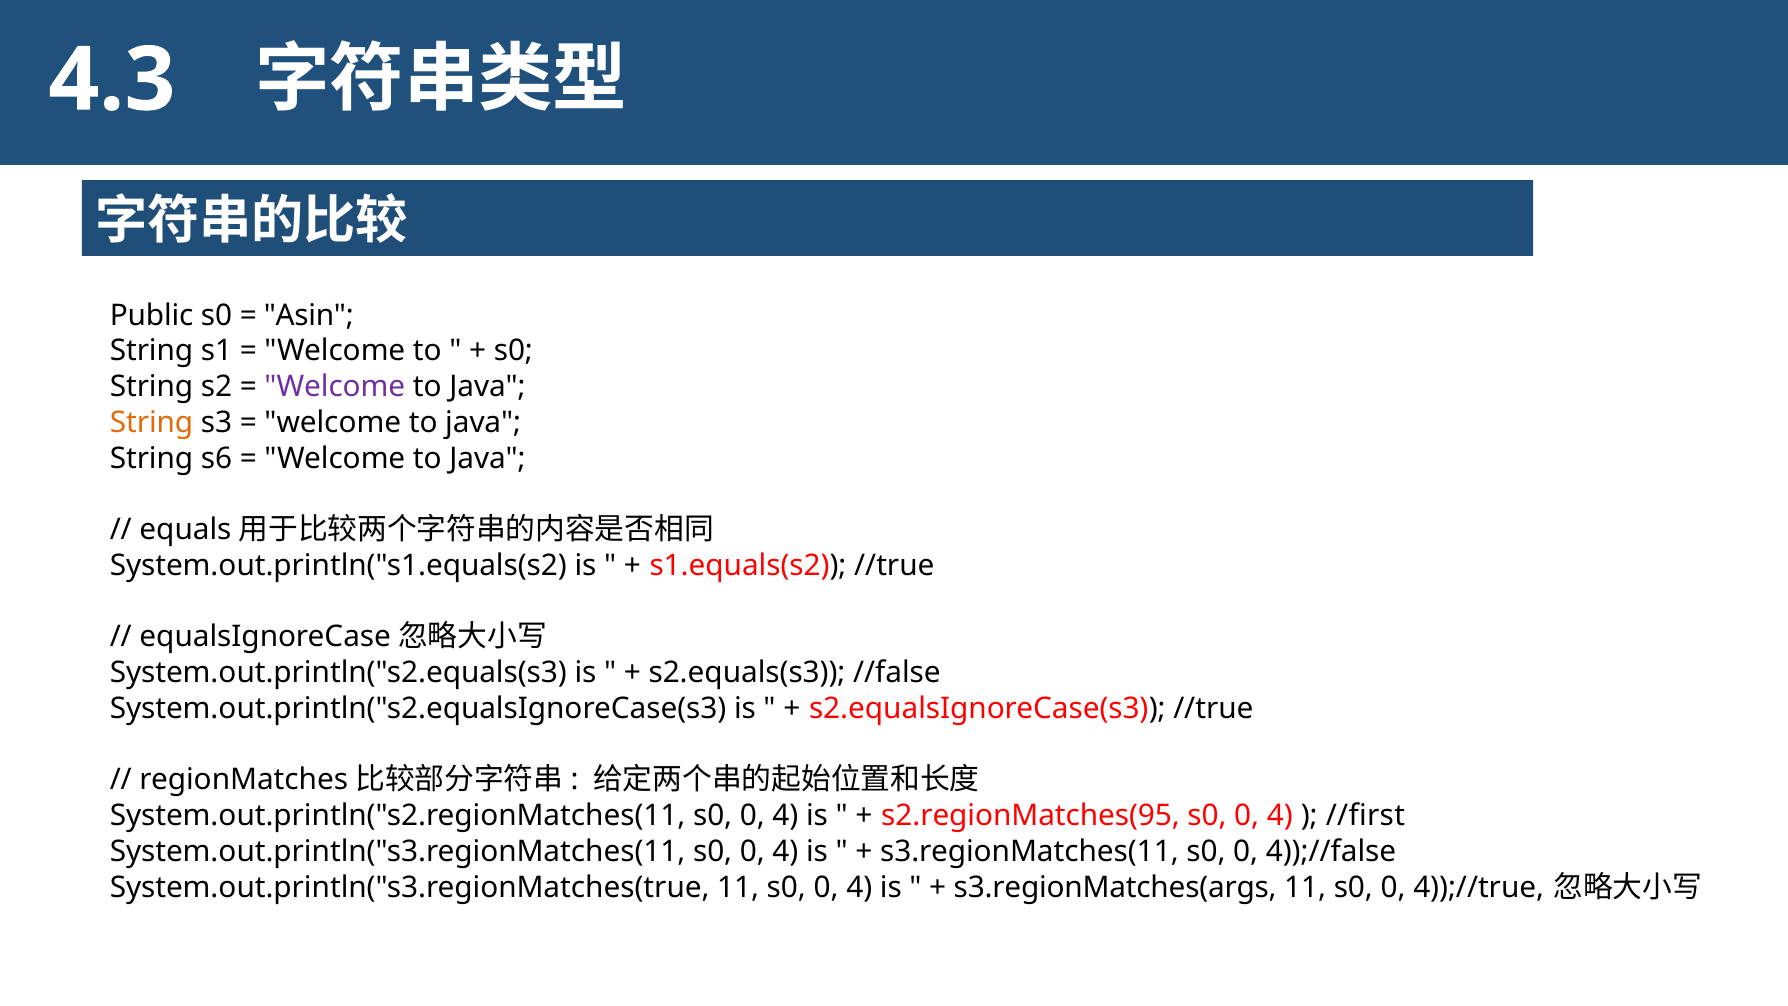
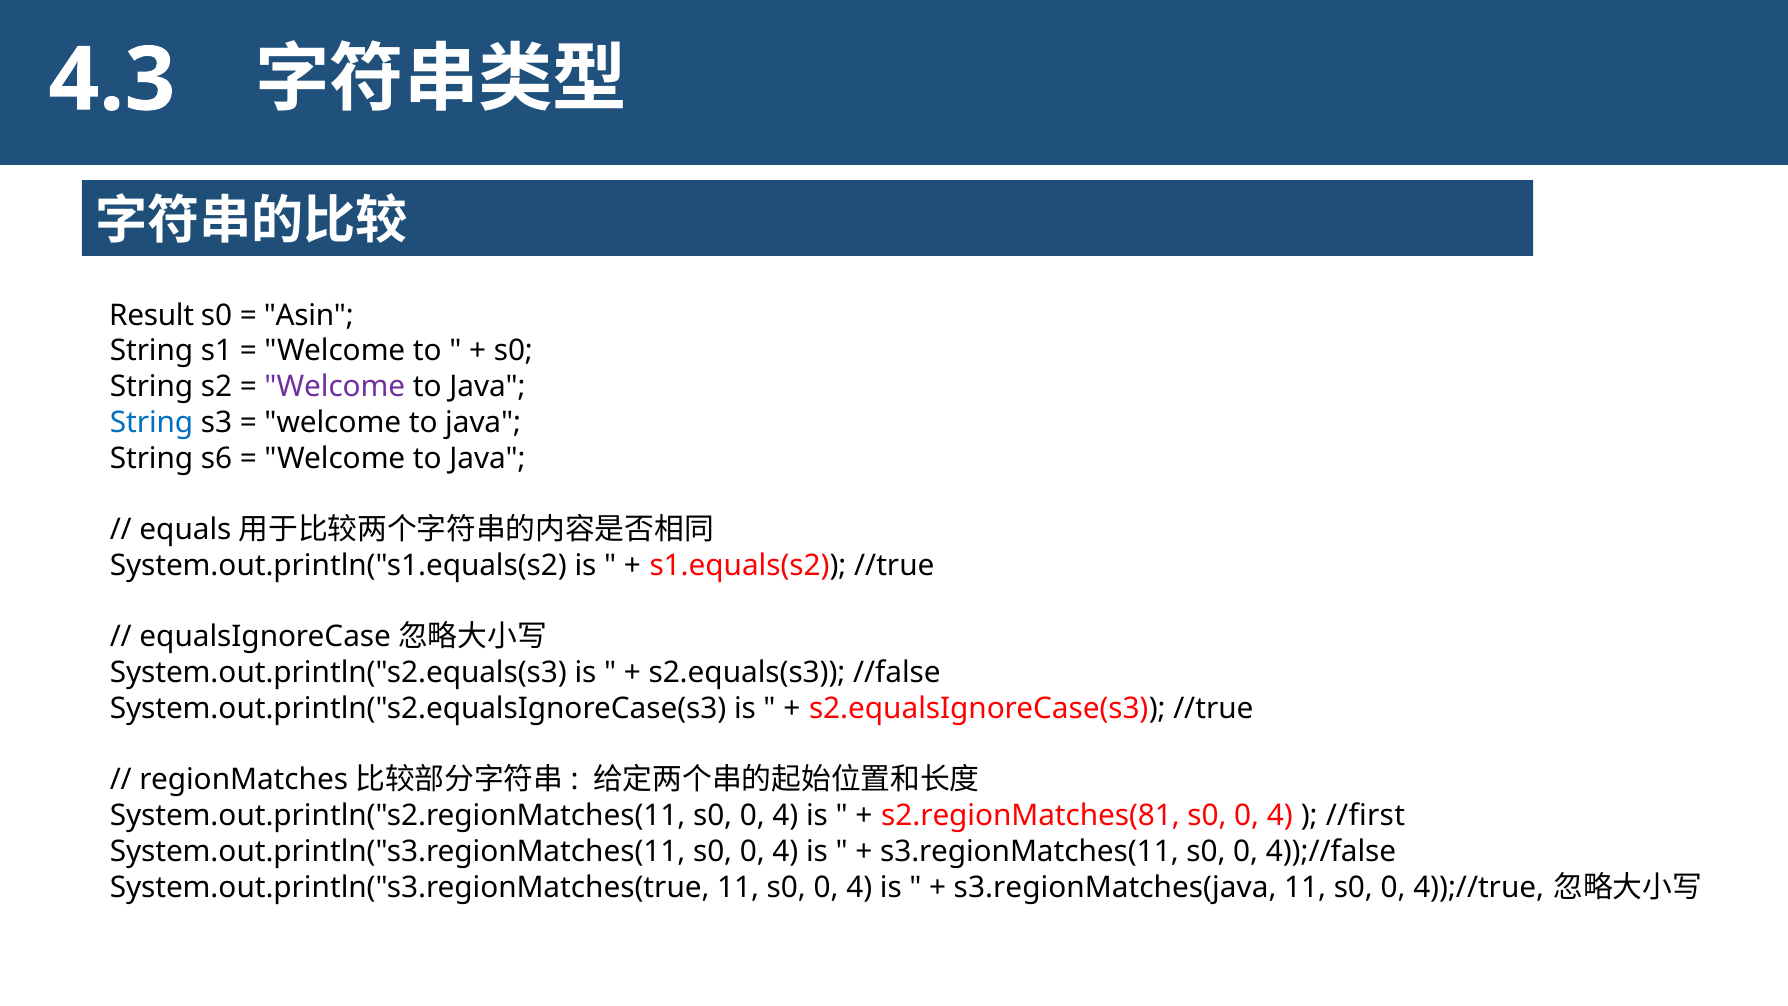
Public: Public -> Result (152, 315)
String colour: orange -> blue (152, 422)
s2.regionMatches(95: s2.regionMatches(95 -> s2.regionMatches(81 (1031, 816)
s3.regionMatches(args: s3.regionMatches(args -> s3.regionMatches(java (1115, 887)
